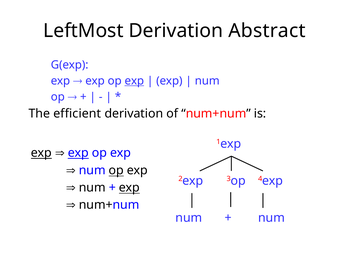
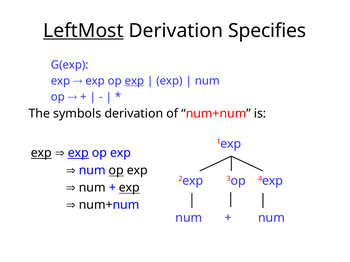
LeftMost underline: none -> present (83, 31)
Abstract: Abstract -> Specifies (267, 31)
efficient: efficient -> symbols (77, 114)
